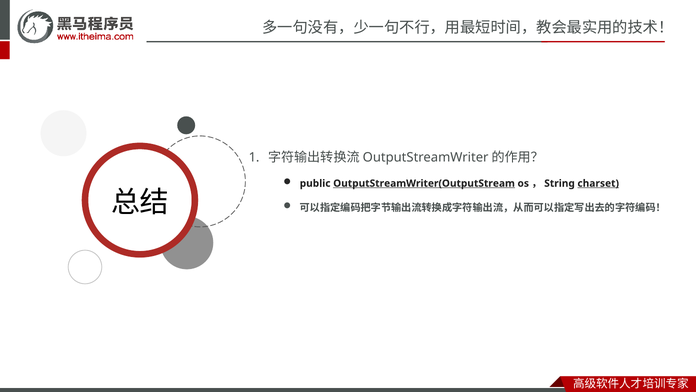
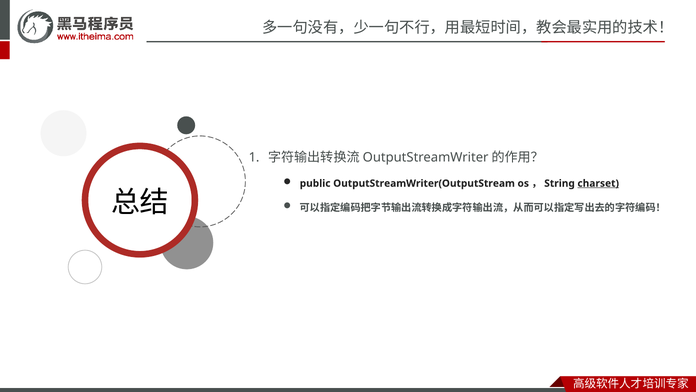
OutputStreamWriter(OutputStream underline: present -> none (424, 183)
